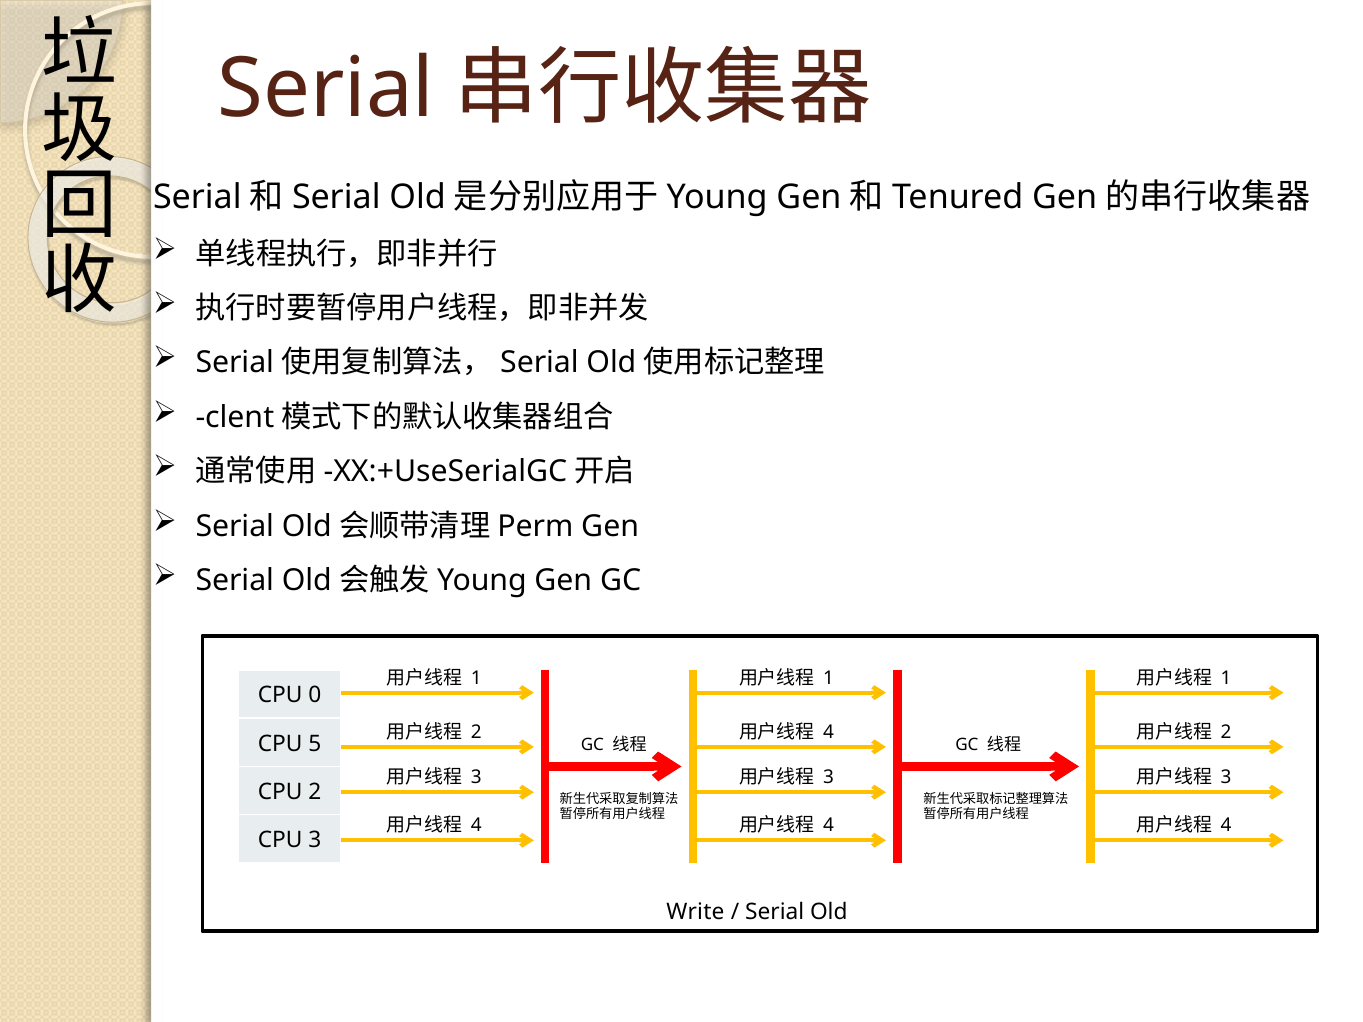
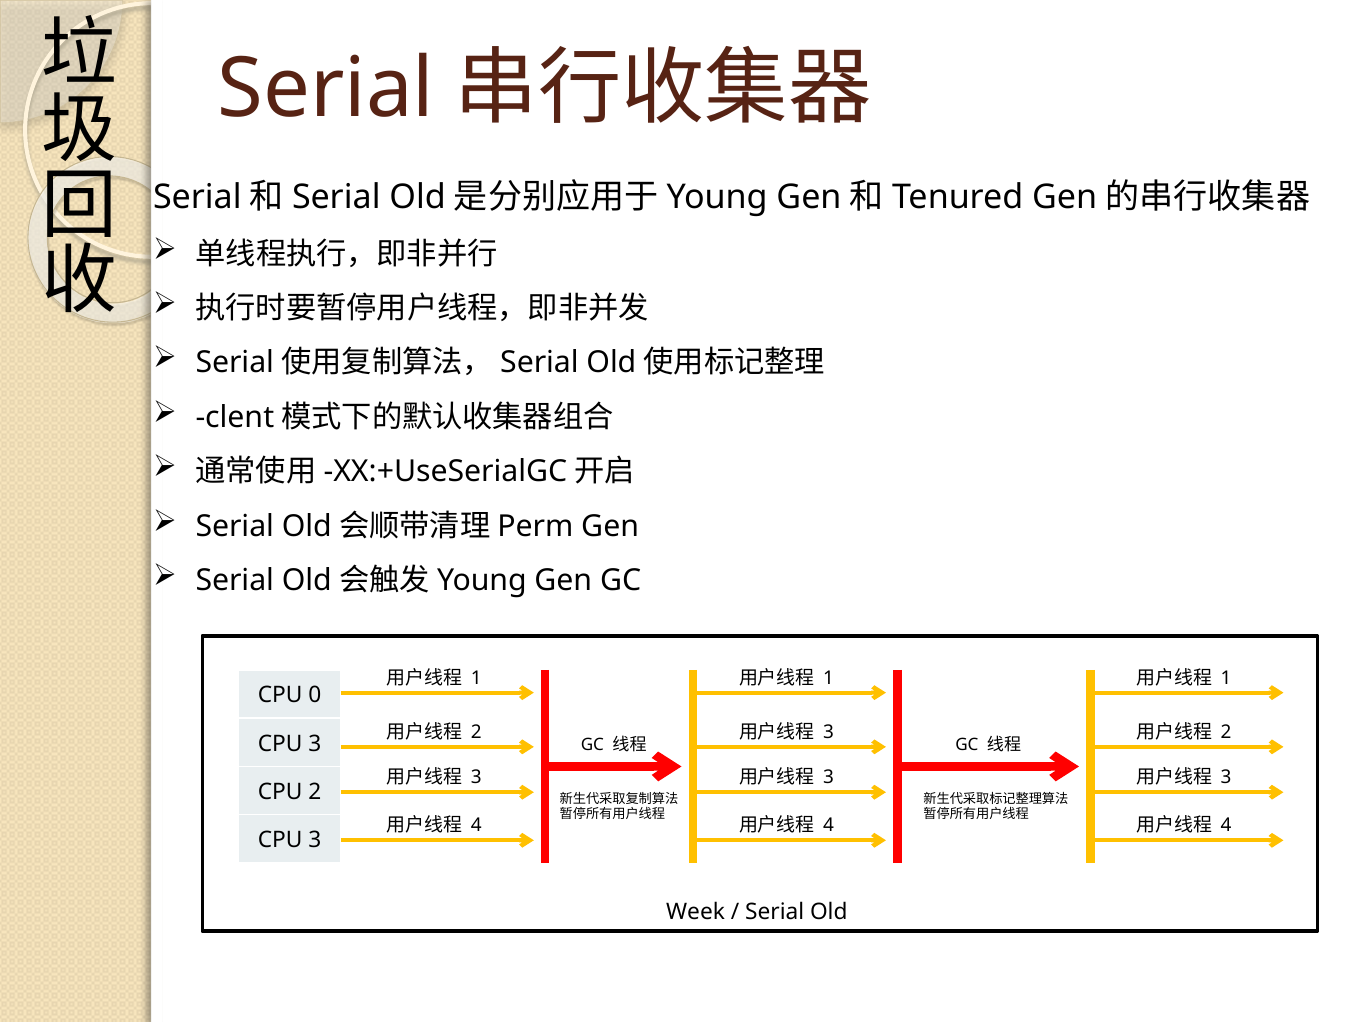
4: 4 -> 3 (828, 732)
5: 5 -> 3 (315, 744)
Write: Write -> Week (696, 912)
